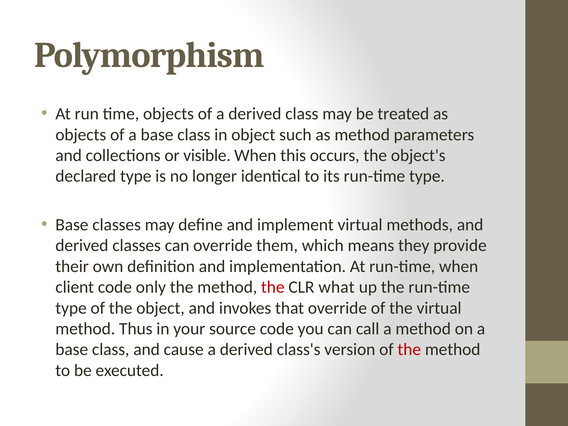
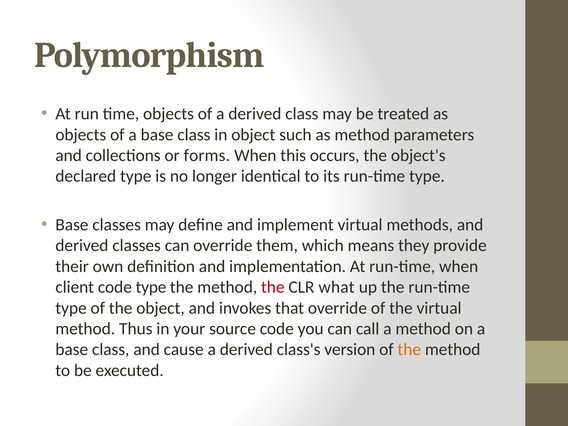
visible: visible -> forms (207, 155)
code only: only -> type (151, 287)
the colour: red -> orange (409, 350)
